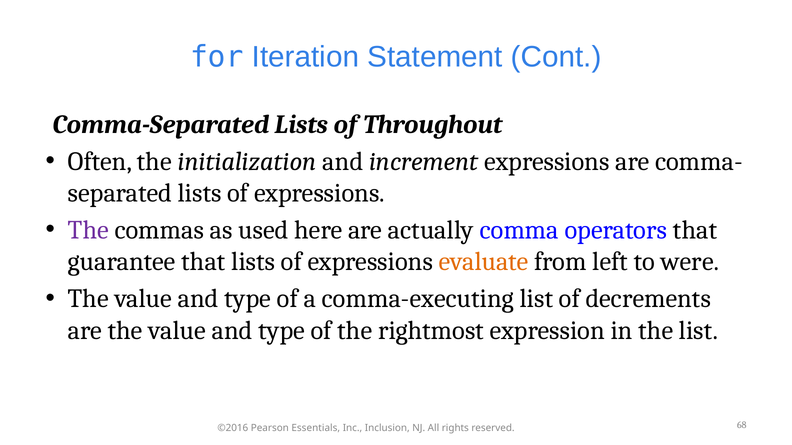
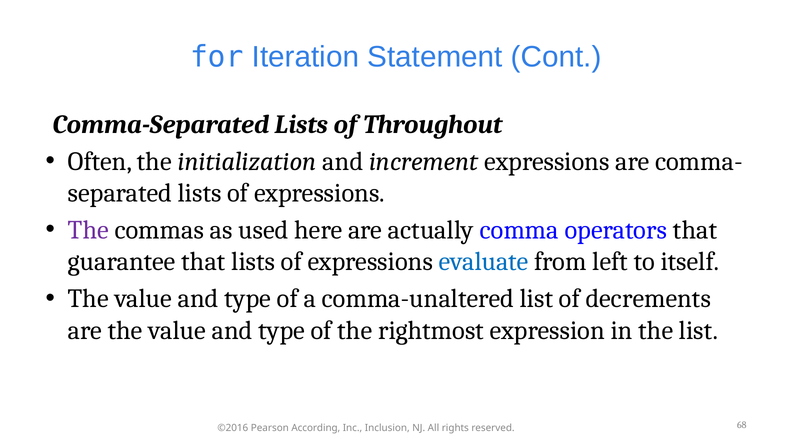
evaluate colour: orange -> blue (484, 262)
were: were -> itself (690, 262)
comma-executing: comma-executing -> comma-unaltered (418, 299)
Essentials: Essentials -> According (316, 428)
